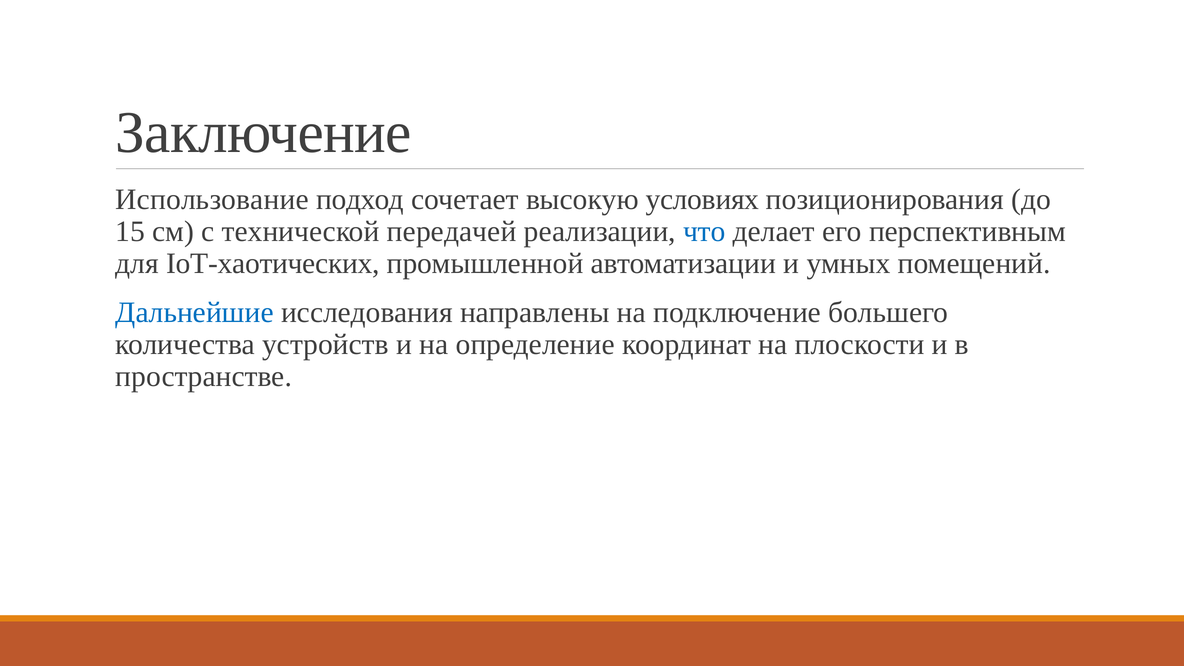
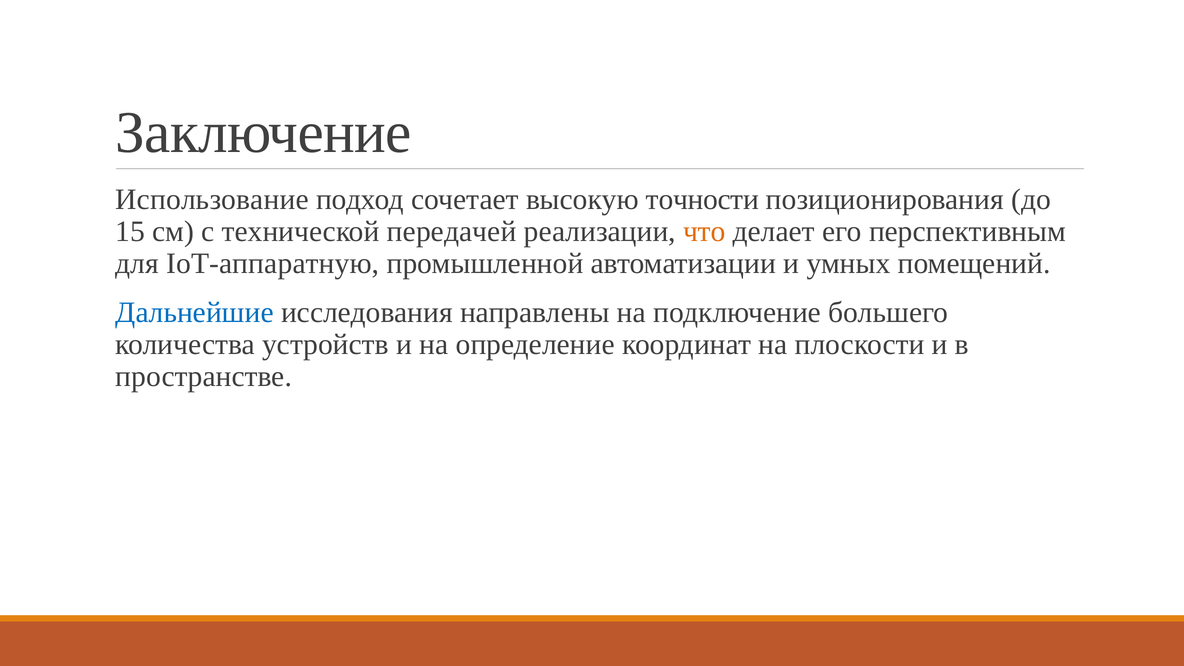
условиях: условиях -> точности (702, 200)
что colour: blue -> orange (704, 231)
IoT-хаотических: IoT-хаотических -> IoT-аппаратную (273, 263)
